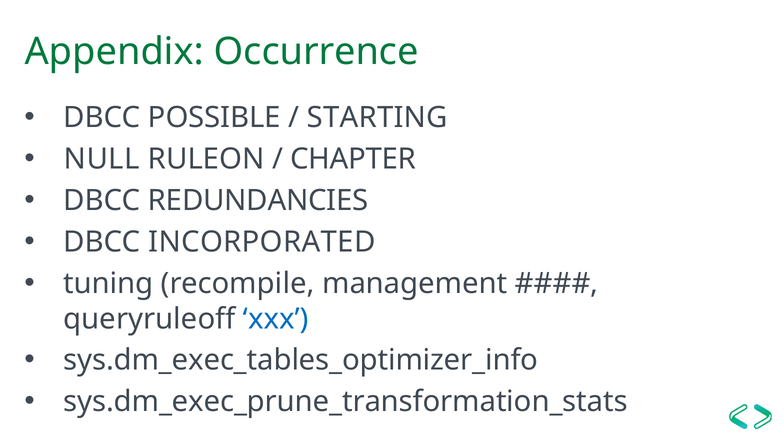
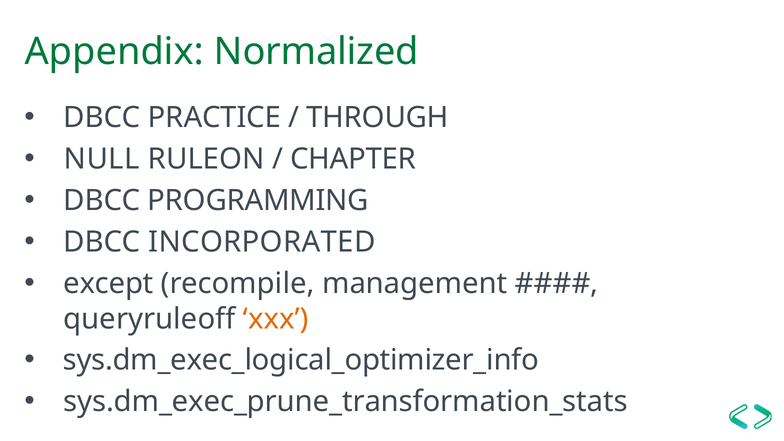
Occurrence: Occurrence -> Normalized (316, 52)
POSSIBLE: POSSIBLE -> PRACTICE (214, 118)
STARTING: STARTING -> THROUGH (377, 118)
REDUNDANCIES: REDUNDANCIES -> PROGRAMMING (258, 201)
tuning: tuning -> except (108, 284)
xxx colour: blue -> orange (276, 319)
sys.dm_exec_tables_optimizer_info: sys.dm_exec_tables_optimizer_info -> sys.dm_exec_logical_optimizer_info (301, 360)
